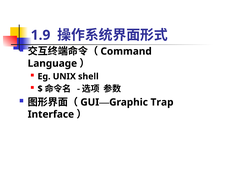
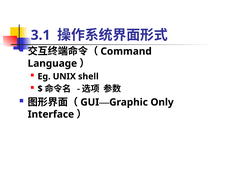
1.9: 1.9 -> 3.1 (41, 35)
Trap: Trap -> Only (162, 102)
